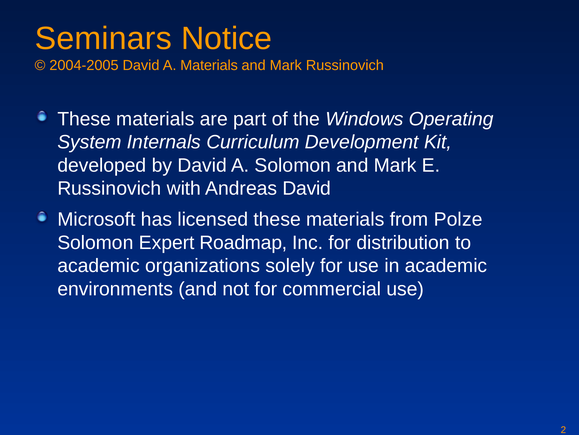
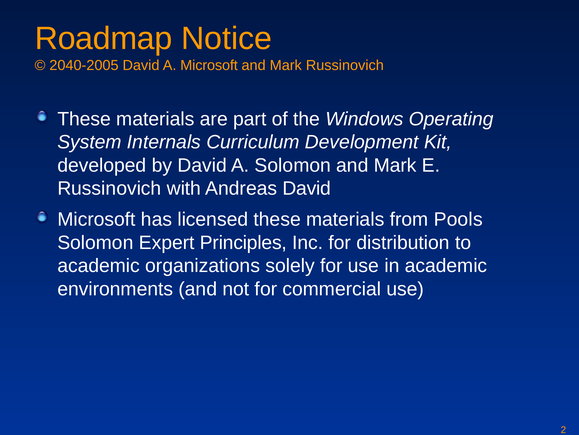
Seminars: Seminars -> Roadmap (104, 38)
2004-2005: 2004-2005 -> 2040-2005 (84, 65)
A Materials: Materials -> Microsoft (209, 65)
Polze: Polze -> Pools (458, 219)
Roadmap: Roadmap -> Principles (243, 242)
